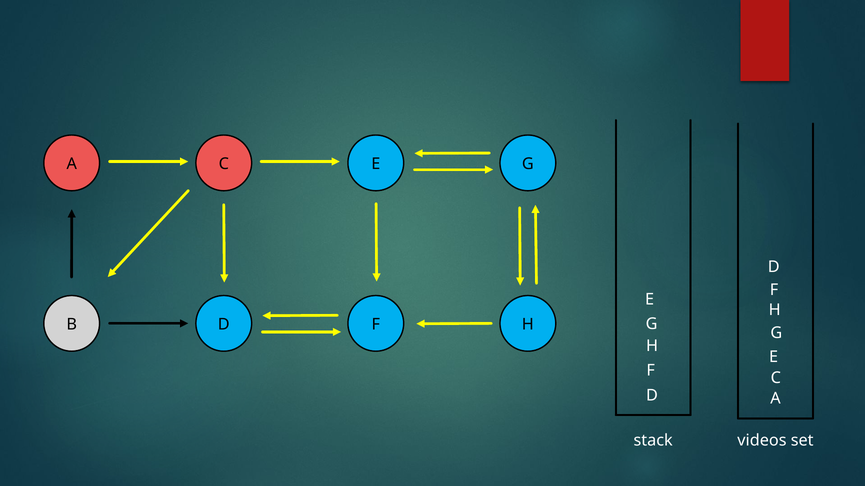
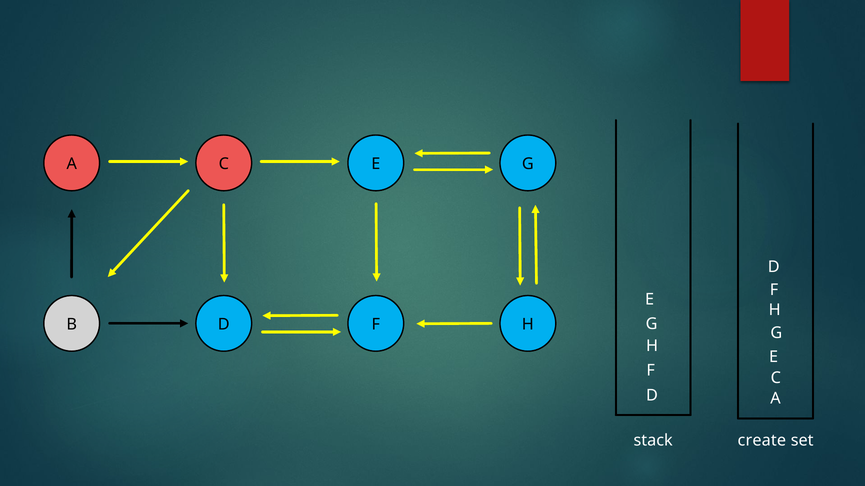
videos: videos -> create (762, 441)
